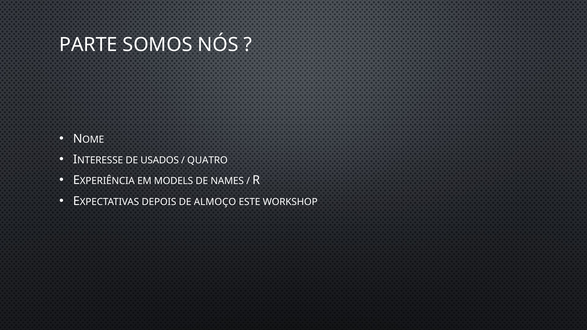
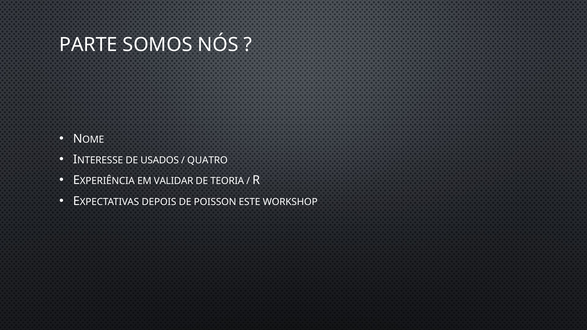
MODELS: MODELS -> VALIDAR (174, 181)
NAMES: NAMES -> TEORIA (227, 181)
ALMOÇO: ALMOÇO -> POISSON (215, 202)
